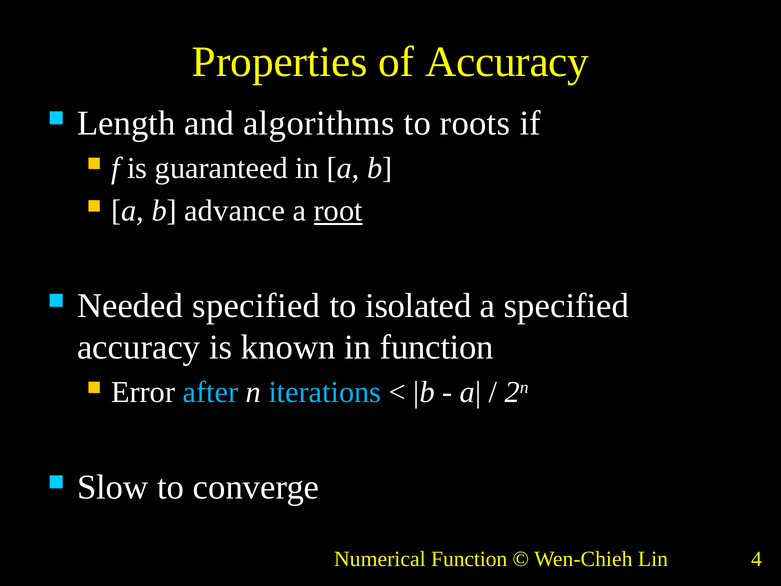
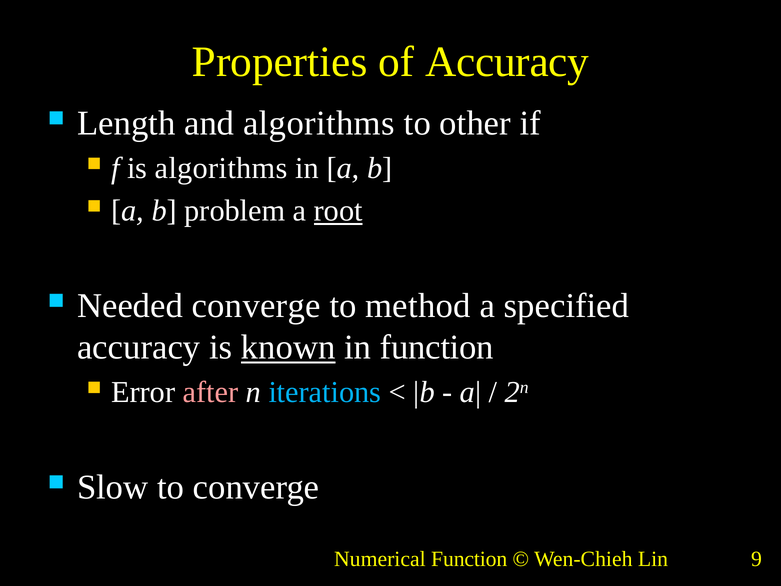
roots: roots -> other (475, 123)
is guaranteed: guaranteed -> algorithms (221, 168)
advance: advance -> problem (235, 211)
Needed specified: specified -> converge (256, 306)
isolated: isolated -> method (418, 306)
known underline: none -> present (288, 347)
after colour: light blue -> pink (210, 392)
4: 4 -> 9 (756, 559)
